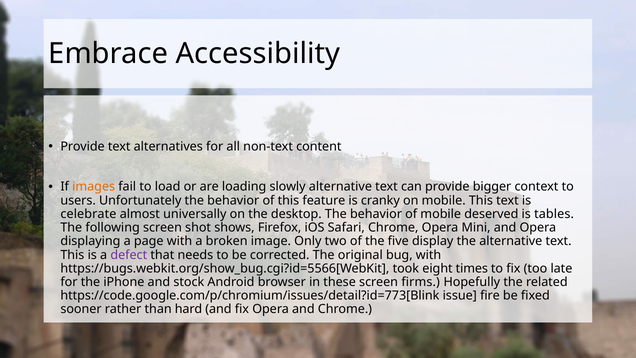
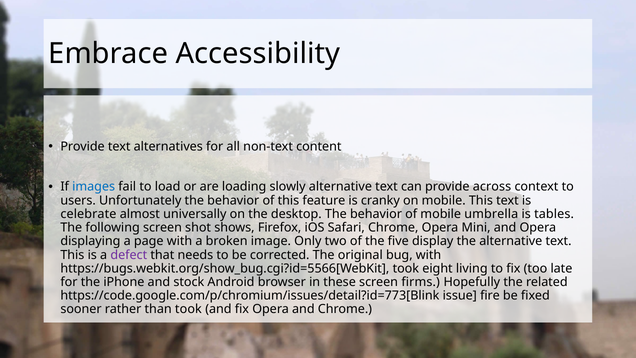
images colour: orange -> blue (94, 187)
bigger: bigger -> across (492, 187)
deserved: deserved -> umbrella (491, 214)
times: times -> living (472, 268)
than hard: hard -> took (188, 309)
